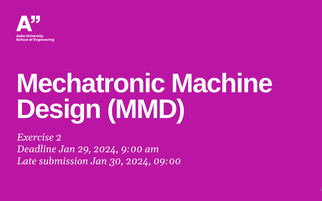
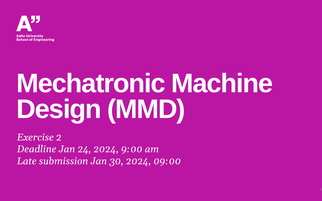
29: 29 -> 24 (84, 149)
